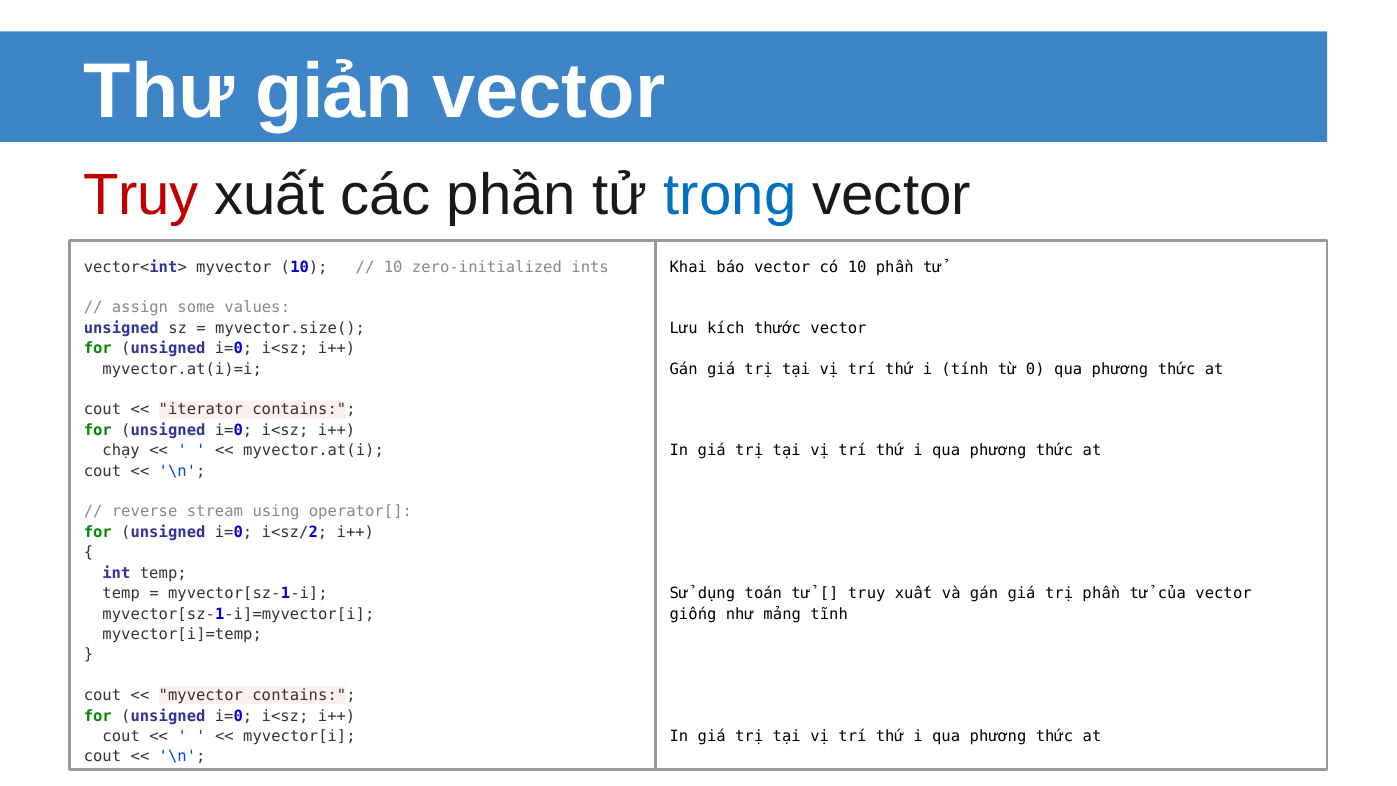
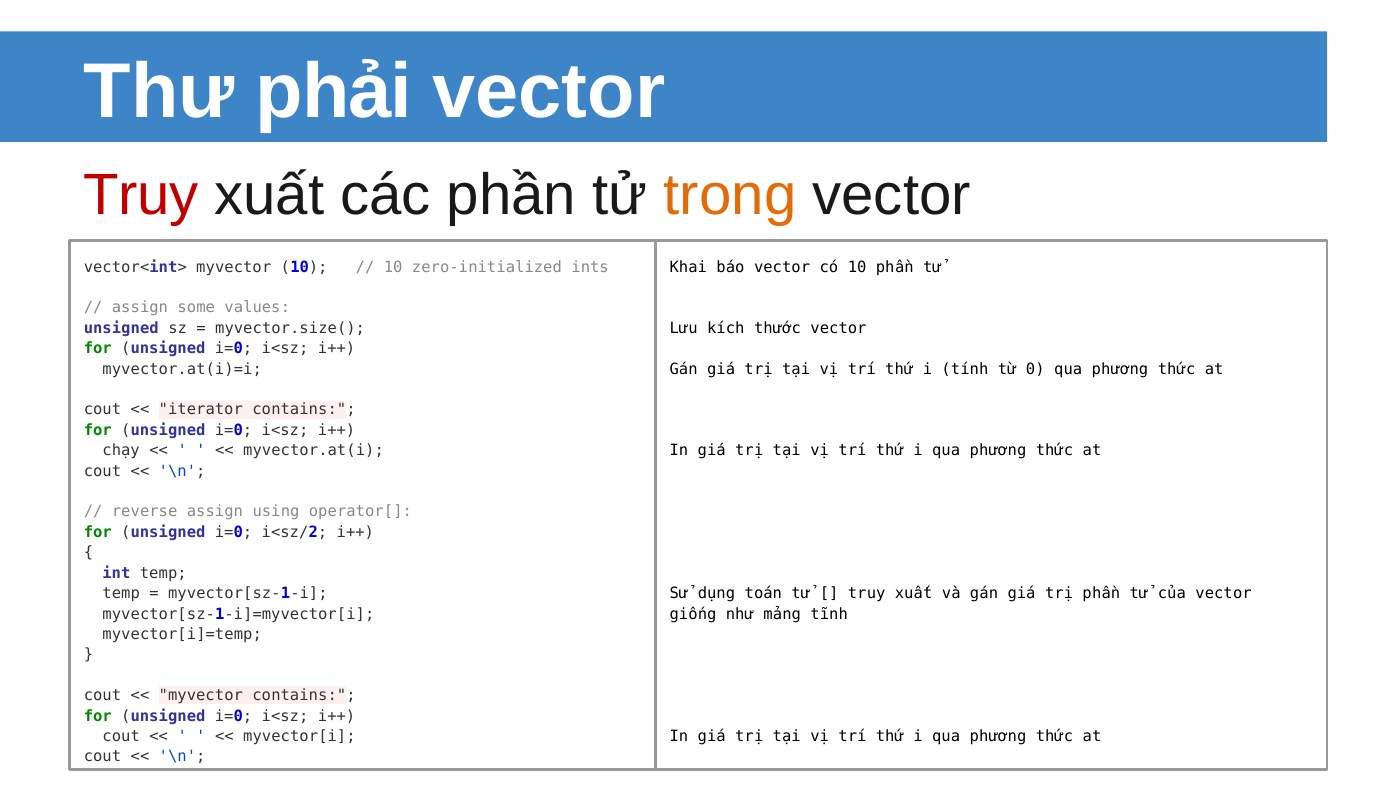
giản: giản -> phải (334, 92)
trong colour: blue -> orange (730, 195)
reverse stream: stream -> assign (215, 512)
